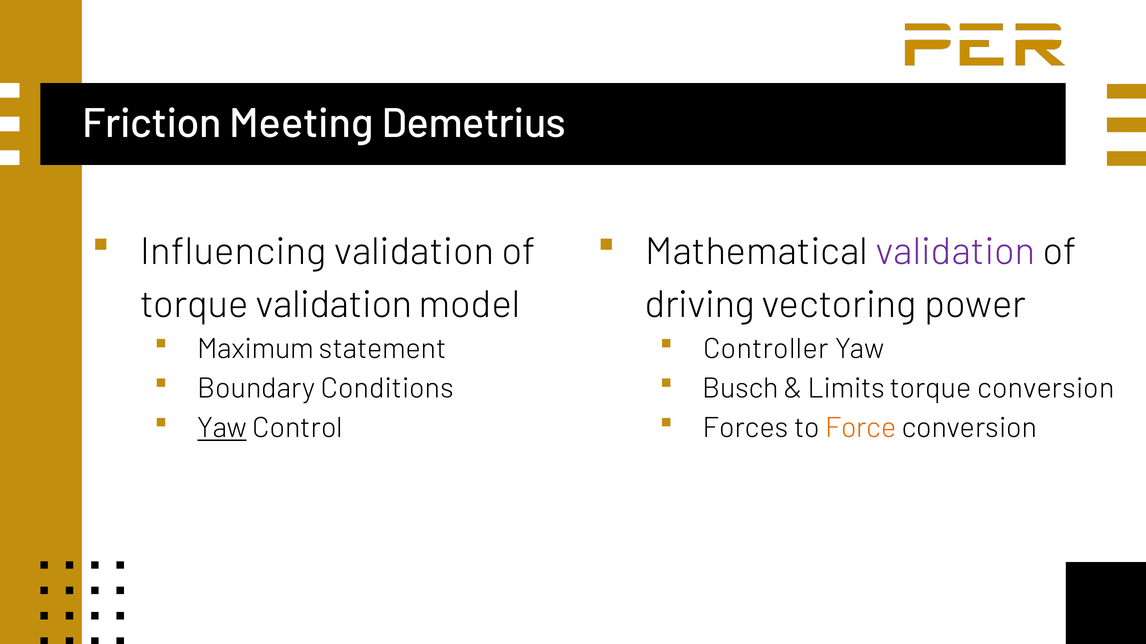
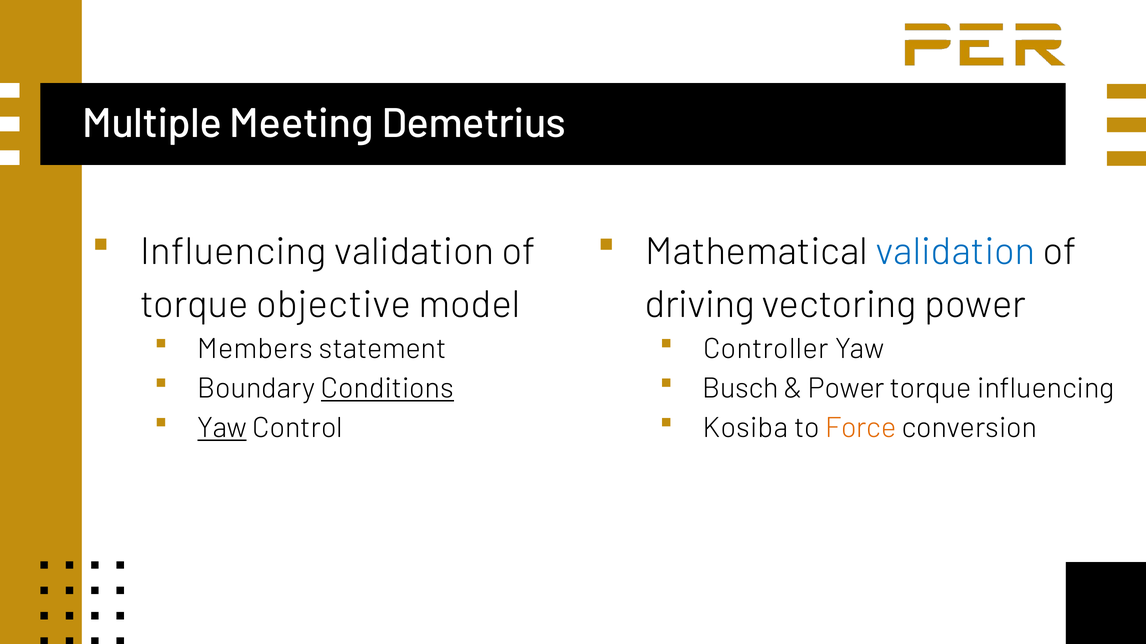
Friction: Friction -> Multiple (152, 124)
validation colour: purple -> blue (955, 252)
torque validation: validation -> objective (334, 305)
Maximum: Maximum -> Members (255, 349)
Conditions underline: none -> present (387, 389)
Limits: Limits -> Power (846, 389)
torque conversion: conversion -> influencing (1046, 389)
Forces: Forces -> Kosiba (745, 428)
